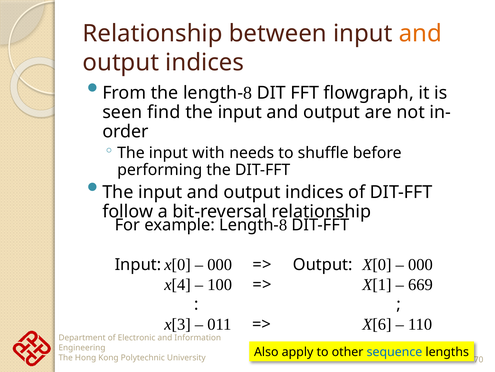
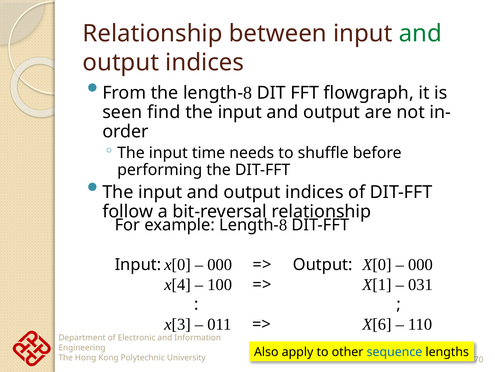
and colour: orange -> green (420, 33)
with: with -> time (209, 153)
669: 669 -> 031 (420, 284)
